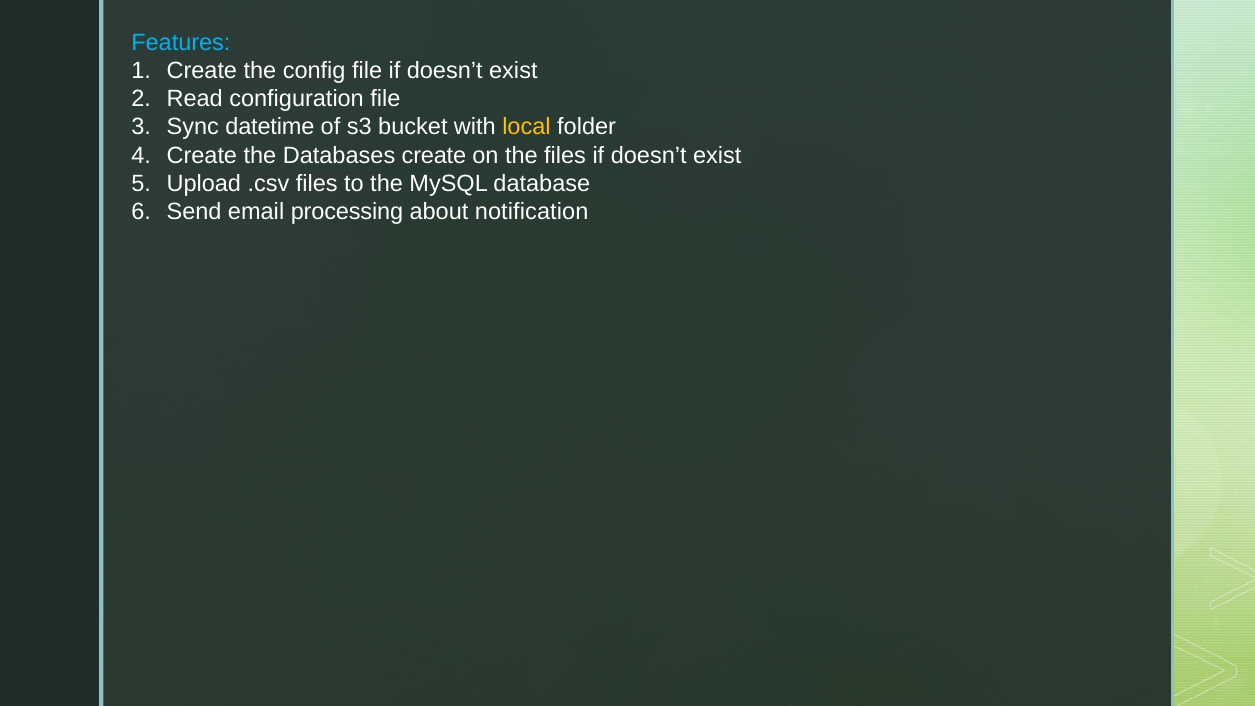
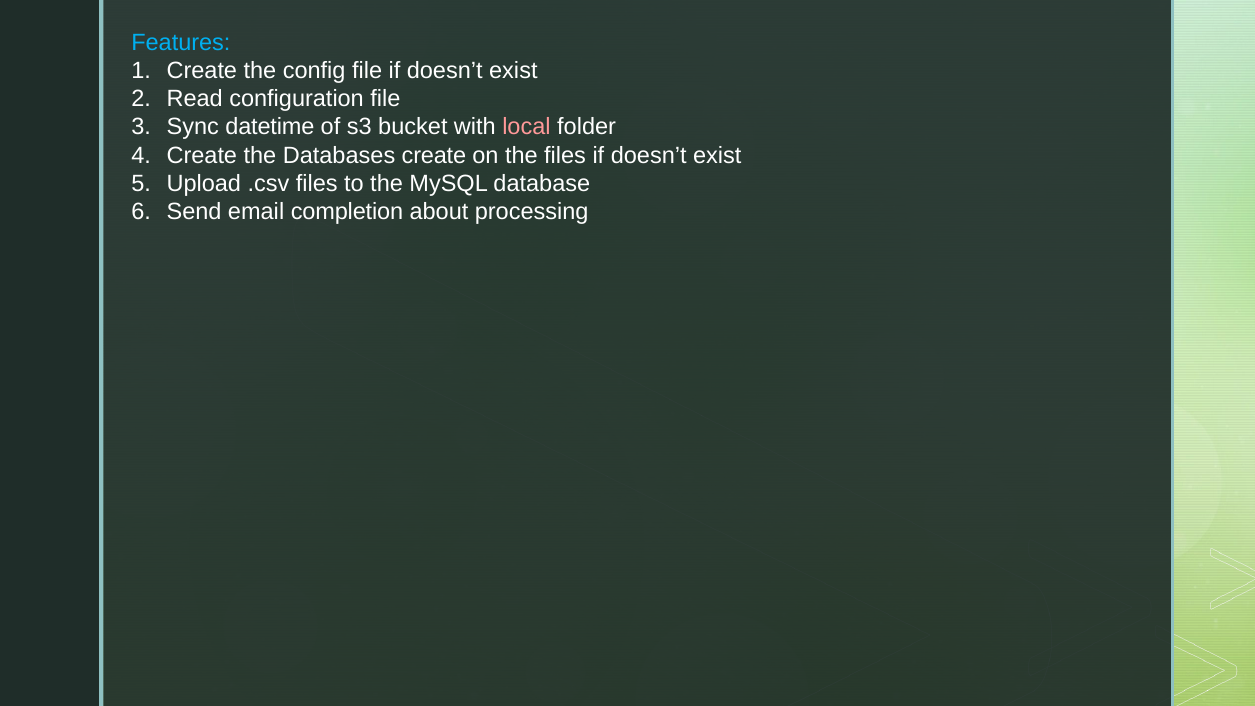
local colour: yellow -> pink (526, 127)
processing: processing -> completion (347, 212)
notification: notification -> processing (532, 212)
